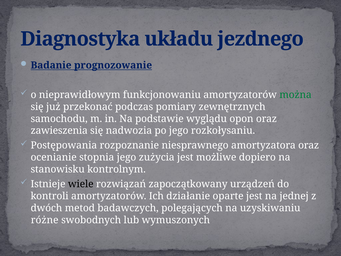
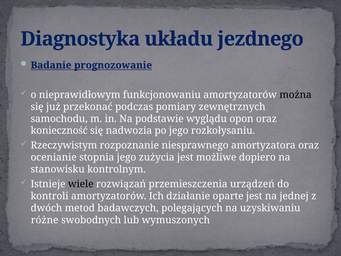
można colour: green -> black (296, 95)
zawieszenia: zawieszenia -> konieczność (59, 131)
Postępowania: Postępowania -> Rzeczywistym (64, 145)
zapoczątkowany: zapoczątkowany -> przemieszczenia (188, 184)
